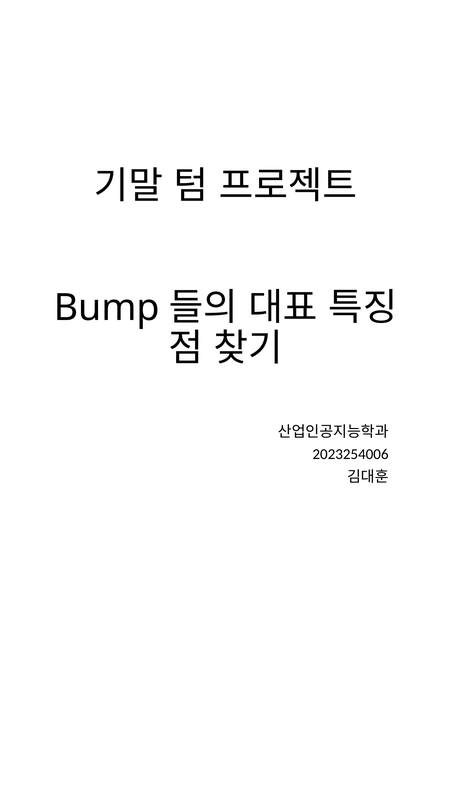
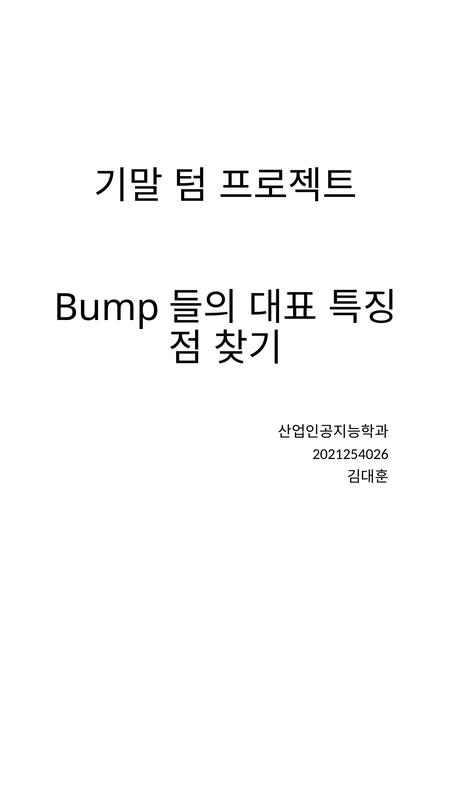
2023254006: 2023254006 -> 2021254026 (350, 455)
